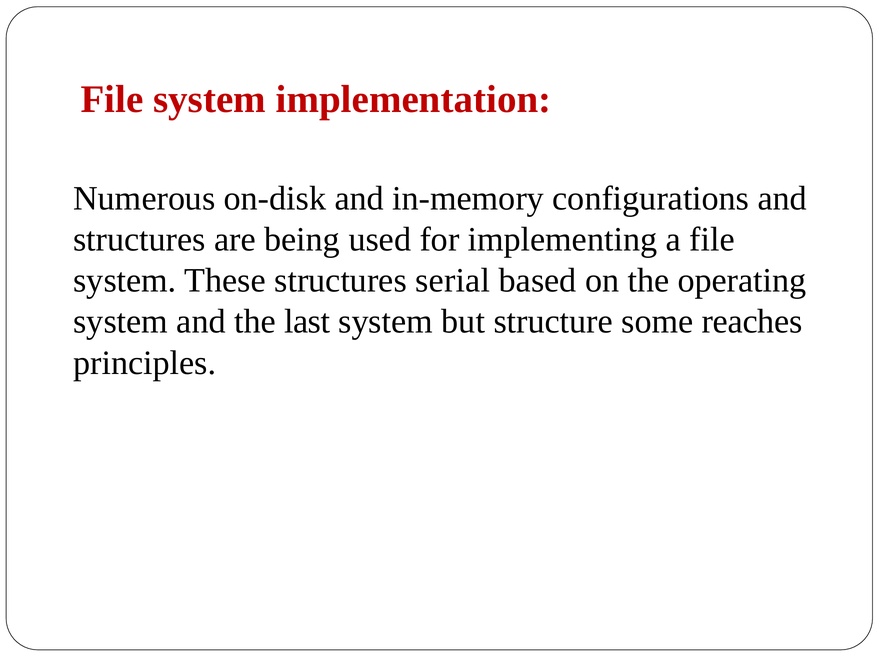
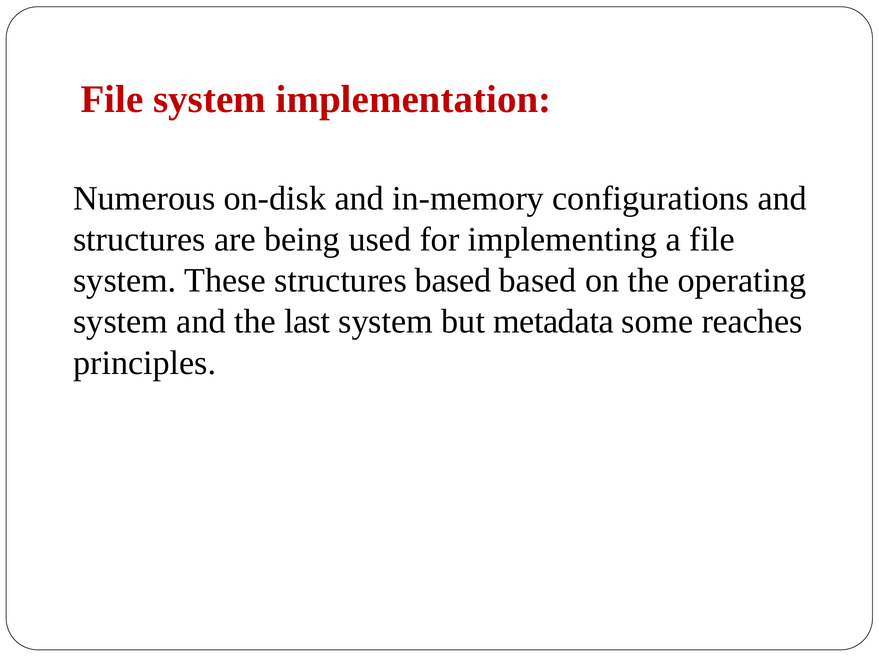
structures serial: serial -> based (453, 281)
structure: structure -> metadata (553, 322)
